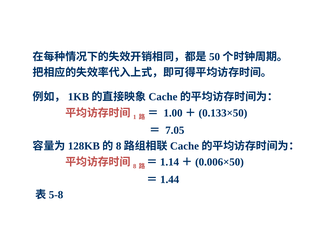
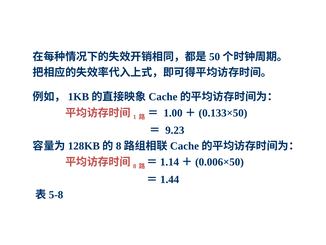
7.05: 7.05 -> 9.23 (175, 130)
